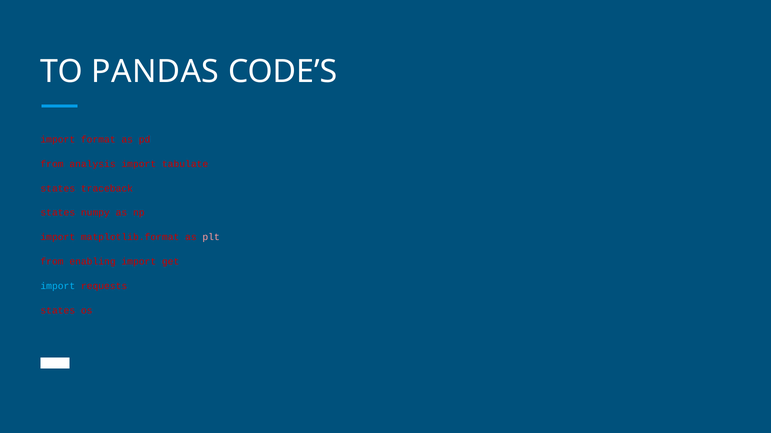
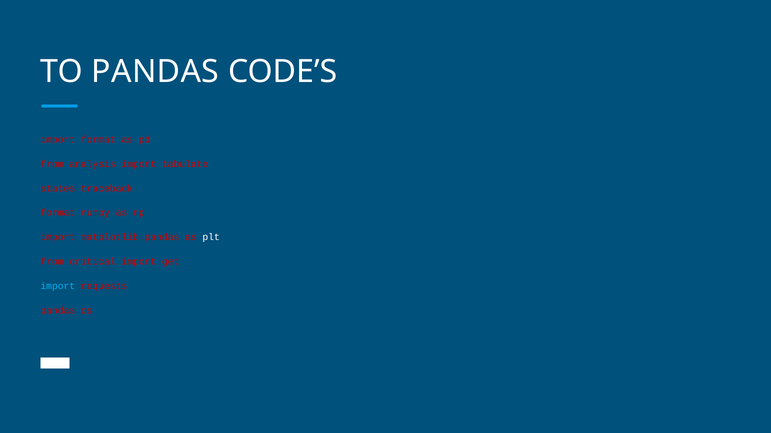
states: states -> format (58, 213)
matplotlib.format: matplotlib.format -> matplotlib.pandas (130, 238)
plt colour: pink -> white (211, 238)
enabling: enabling -> critical (93, 262)
states: states -> pandas (58, 311)
